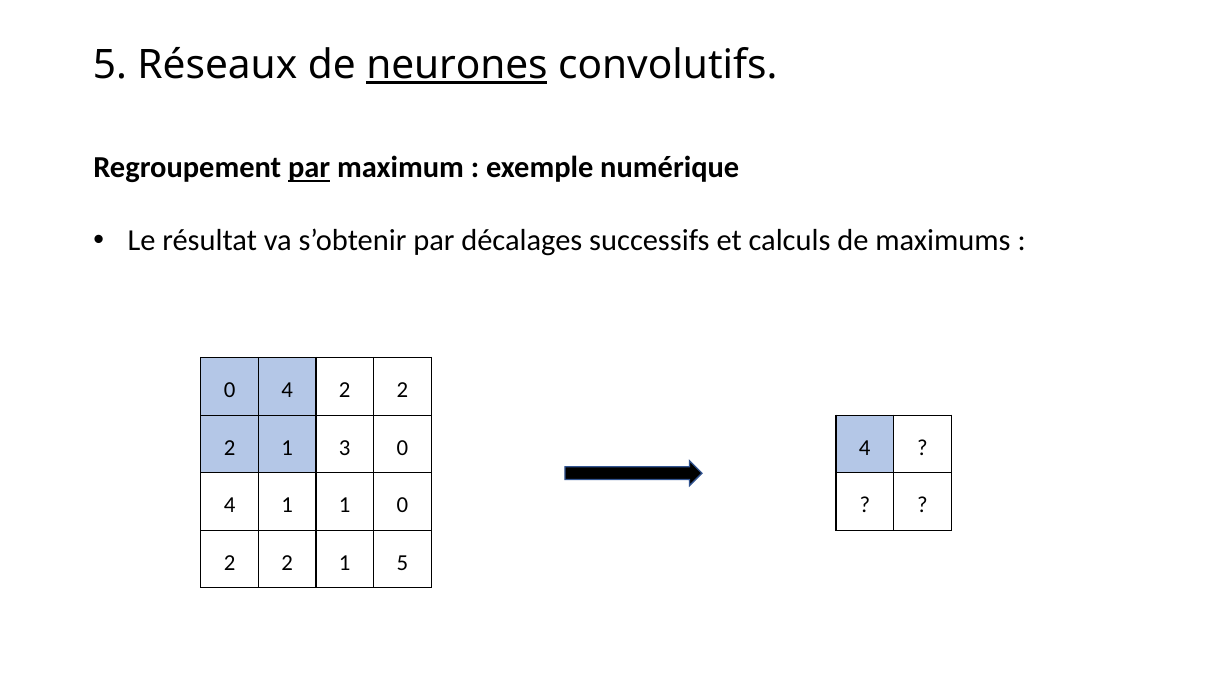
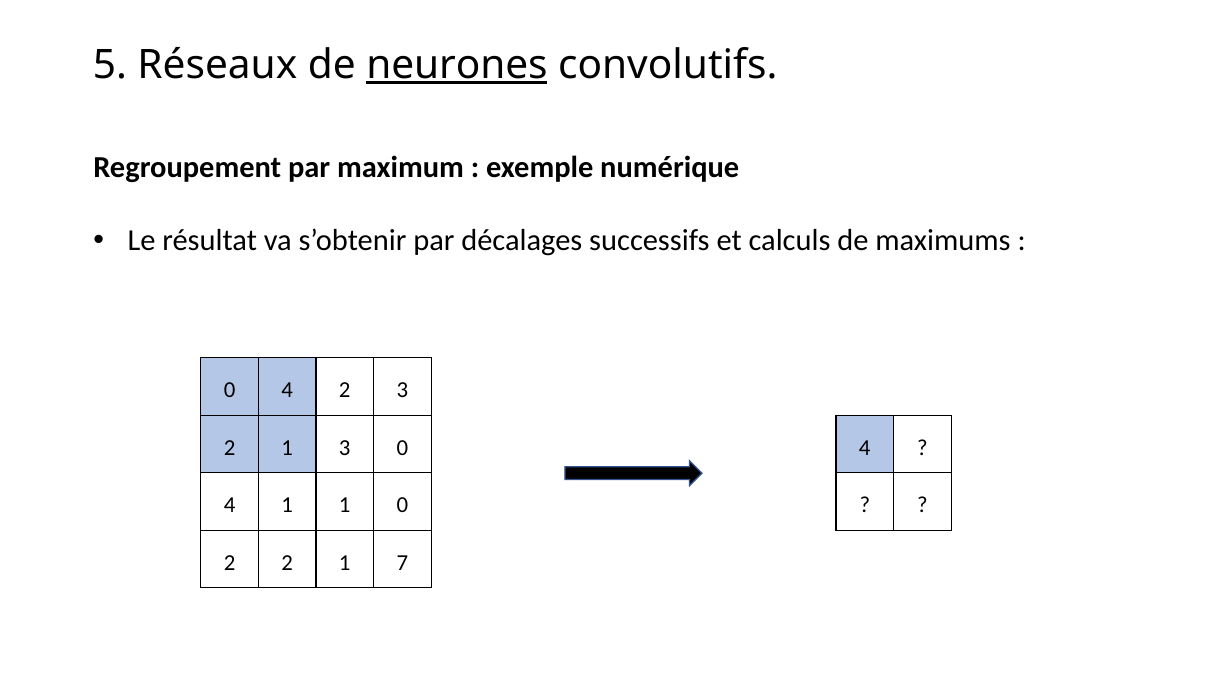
par underline: present -> none (309, 168)
4 2 2: 2 -> 3 (402, 390)
1 5: 5 -> 7 (402, 563)
